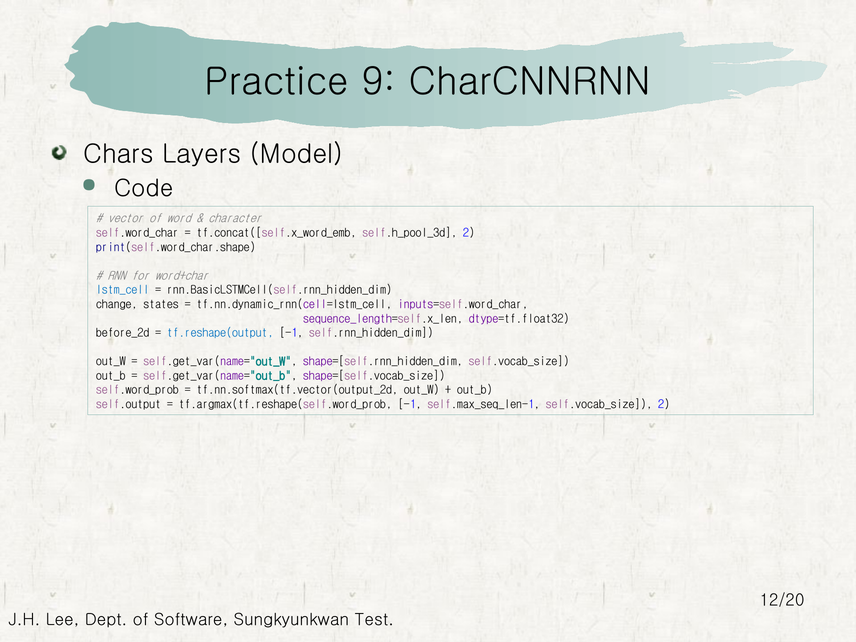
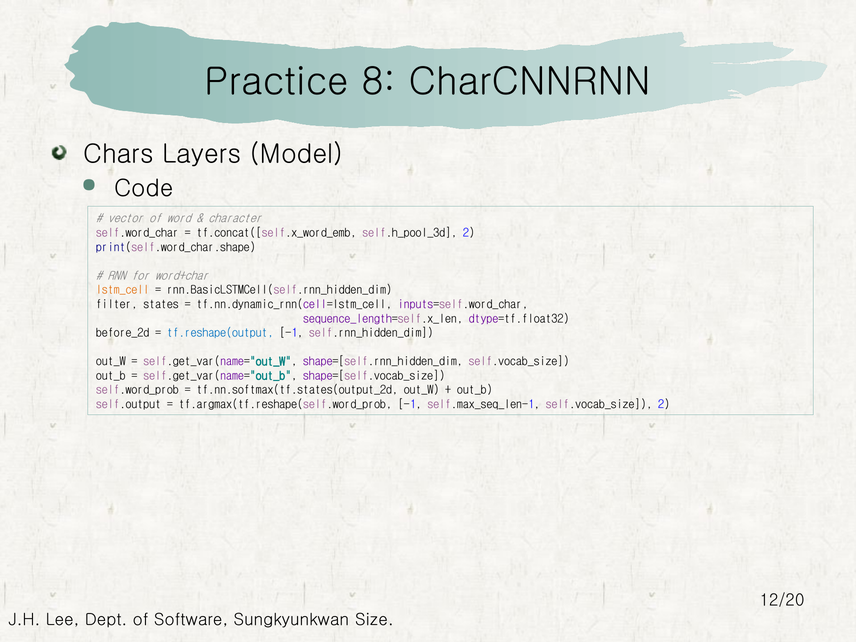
9: 9 -> 8 (379, 82)
lstm_cell colour: blue -> orange (123, 290)
change: change -> filter (117, 304)
tf.nn.softmax(tf.vector(output_2d: tf.nn.softmax(tf.vector(output_2d -> tf.nn.softmax(tf.states(output_2d (297, 390)
Test: Test -> Size (374, 620)
